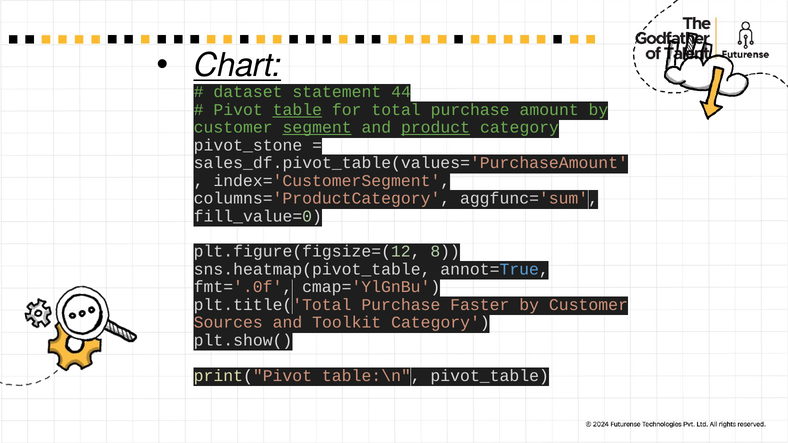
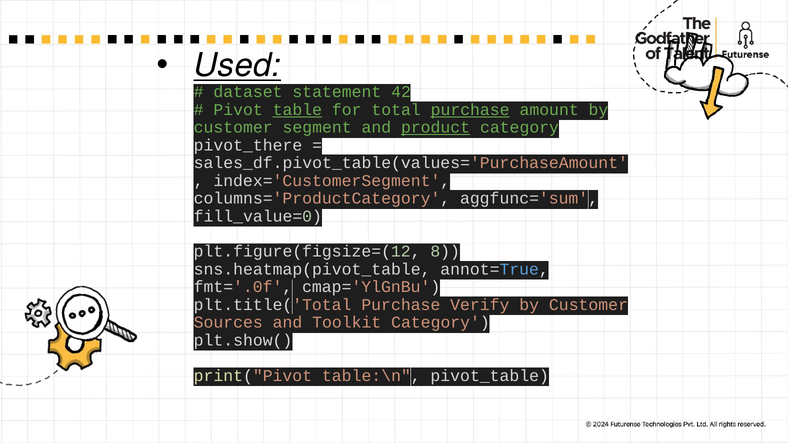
Chart: Chart -> Used (237, 65)
44: 44 -> 42 (401, 92)
purchase underline: none -> present (470, 110)
segment underline: present -> none (317, 128)
pivot_stone: pivot_stone -> pivot_there (248, 145)
Faster: Faster -> Verify (480, 305)
